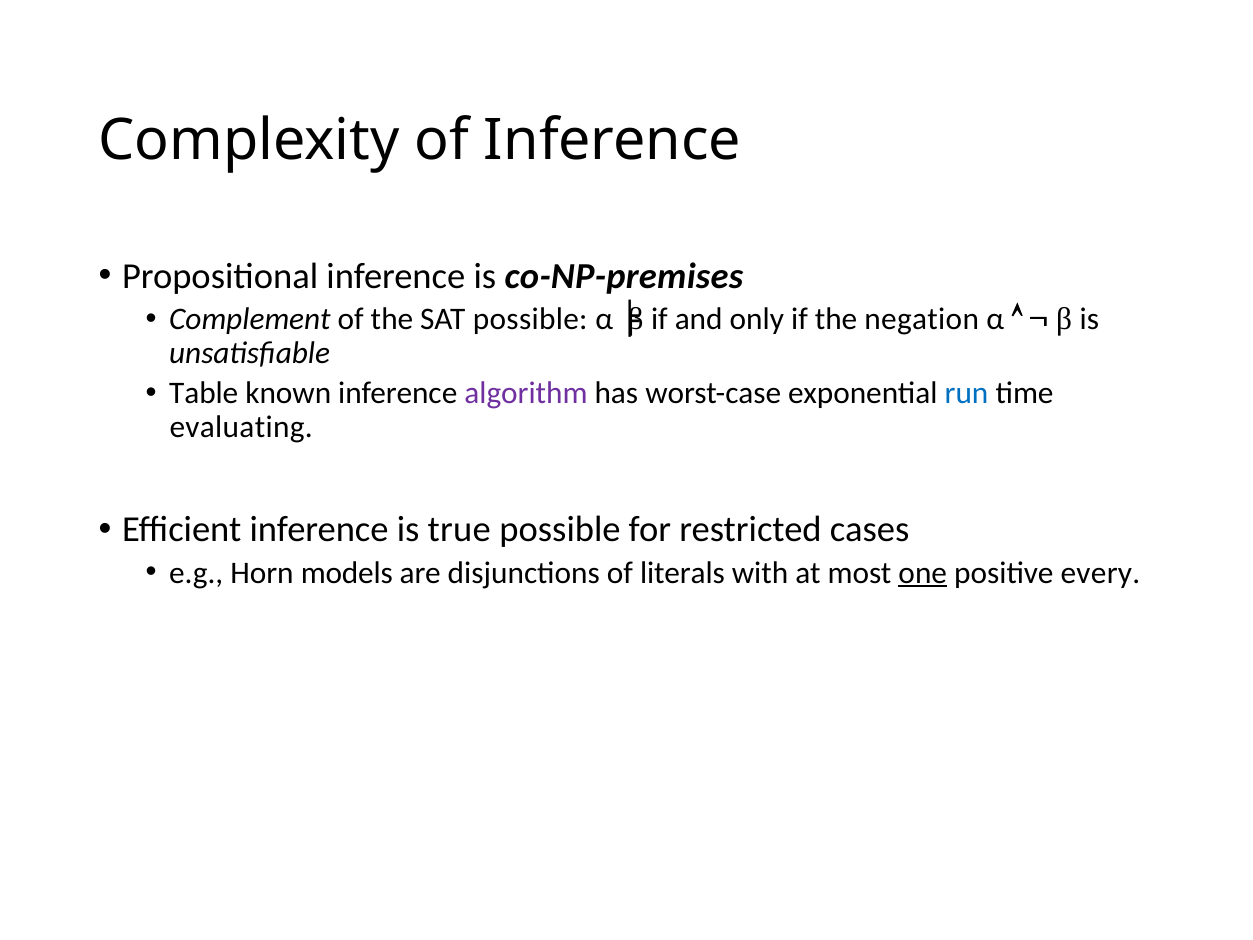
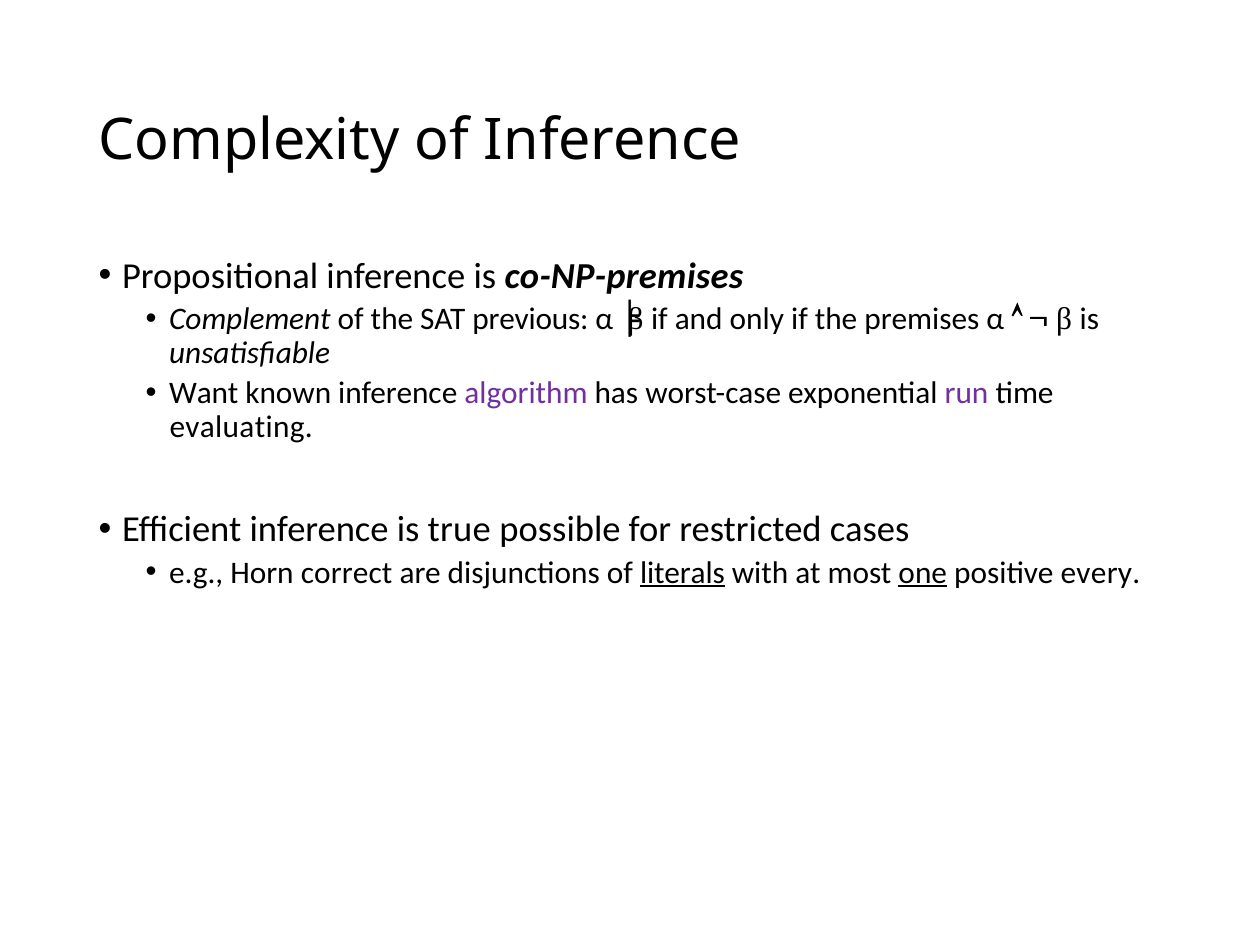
SAT possible: possible -> previous (531, 319)
negation: negation -> premises (922, 319)
Table: Table -> Want (204, 393)
run colour: blue -> purple (967, 393)
models: models -> correct (347, 573)
literals underline: none -> present (682, 573)
